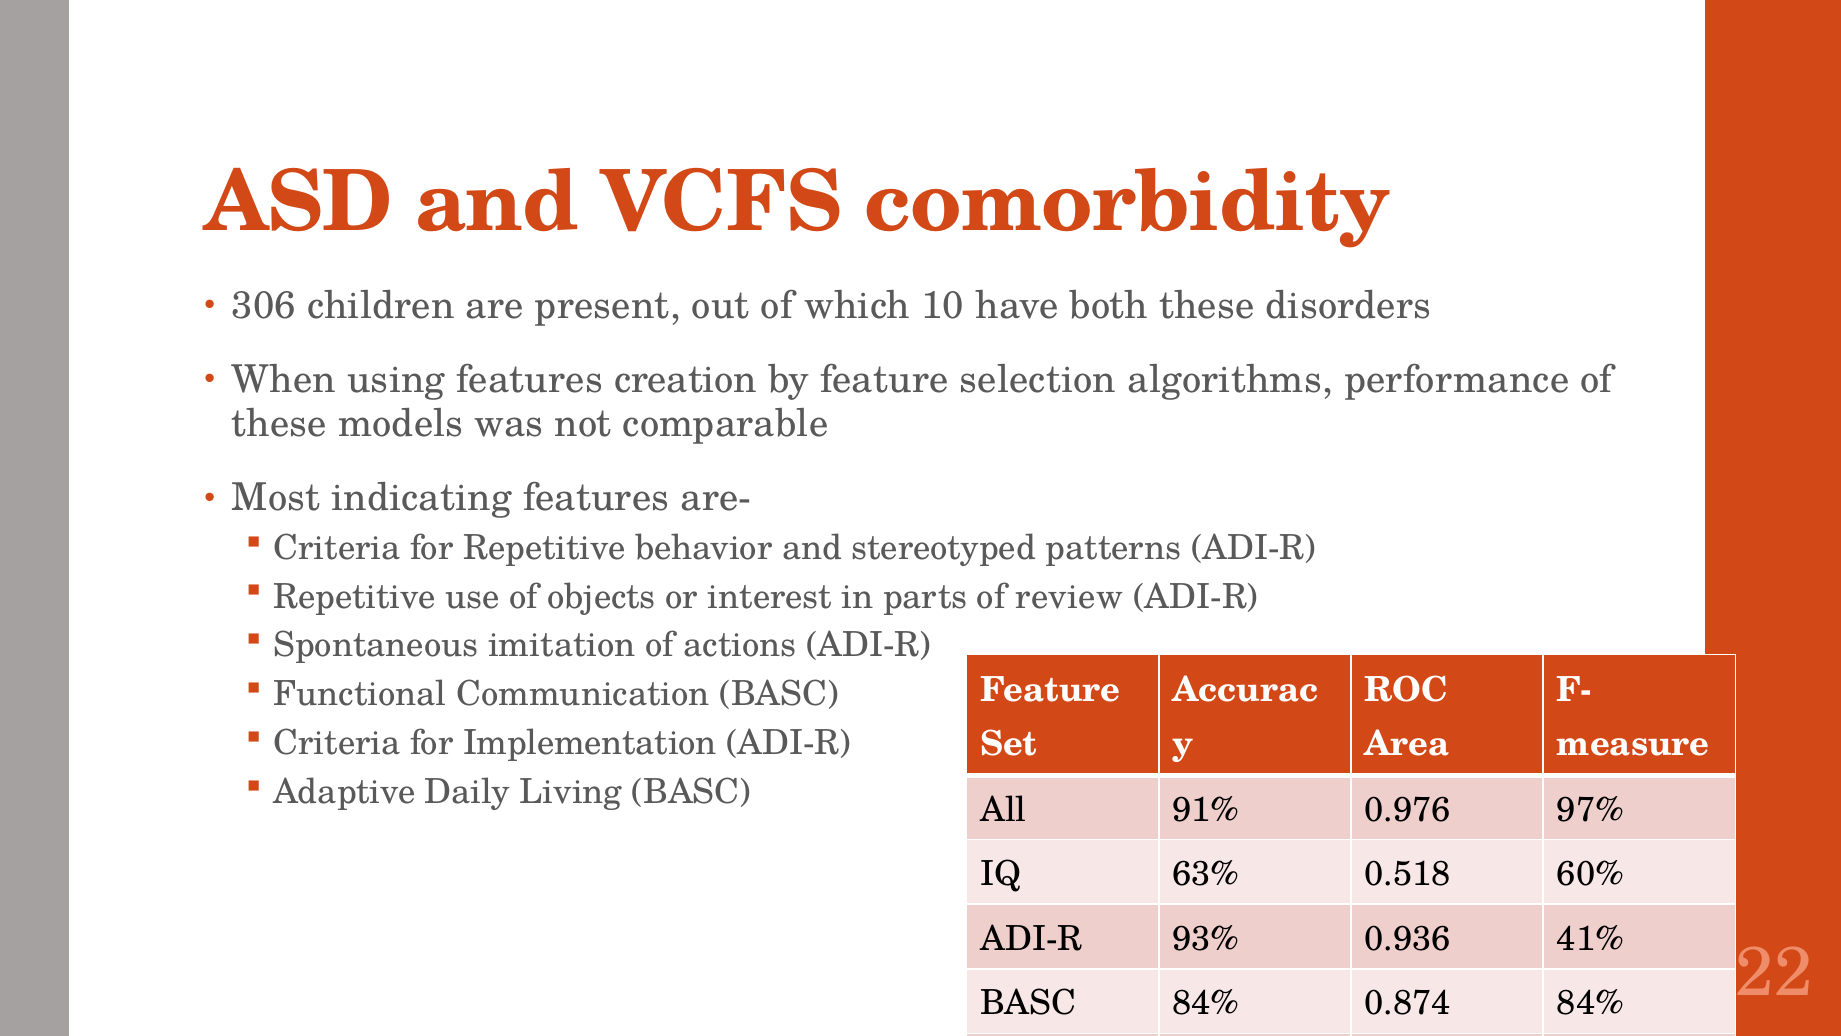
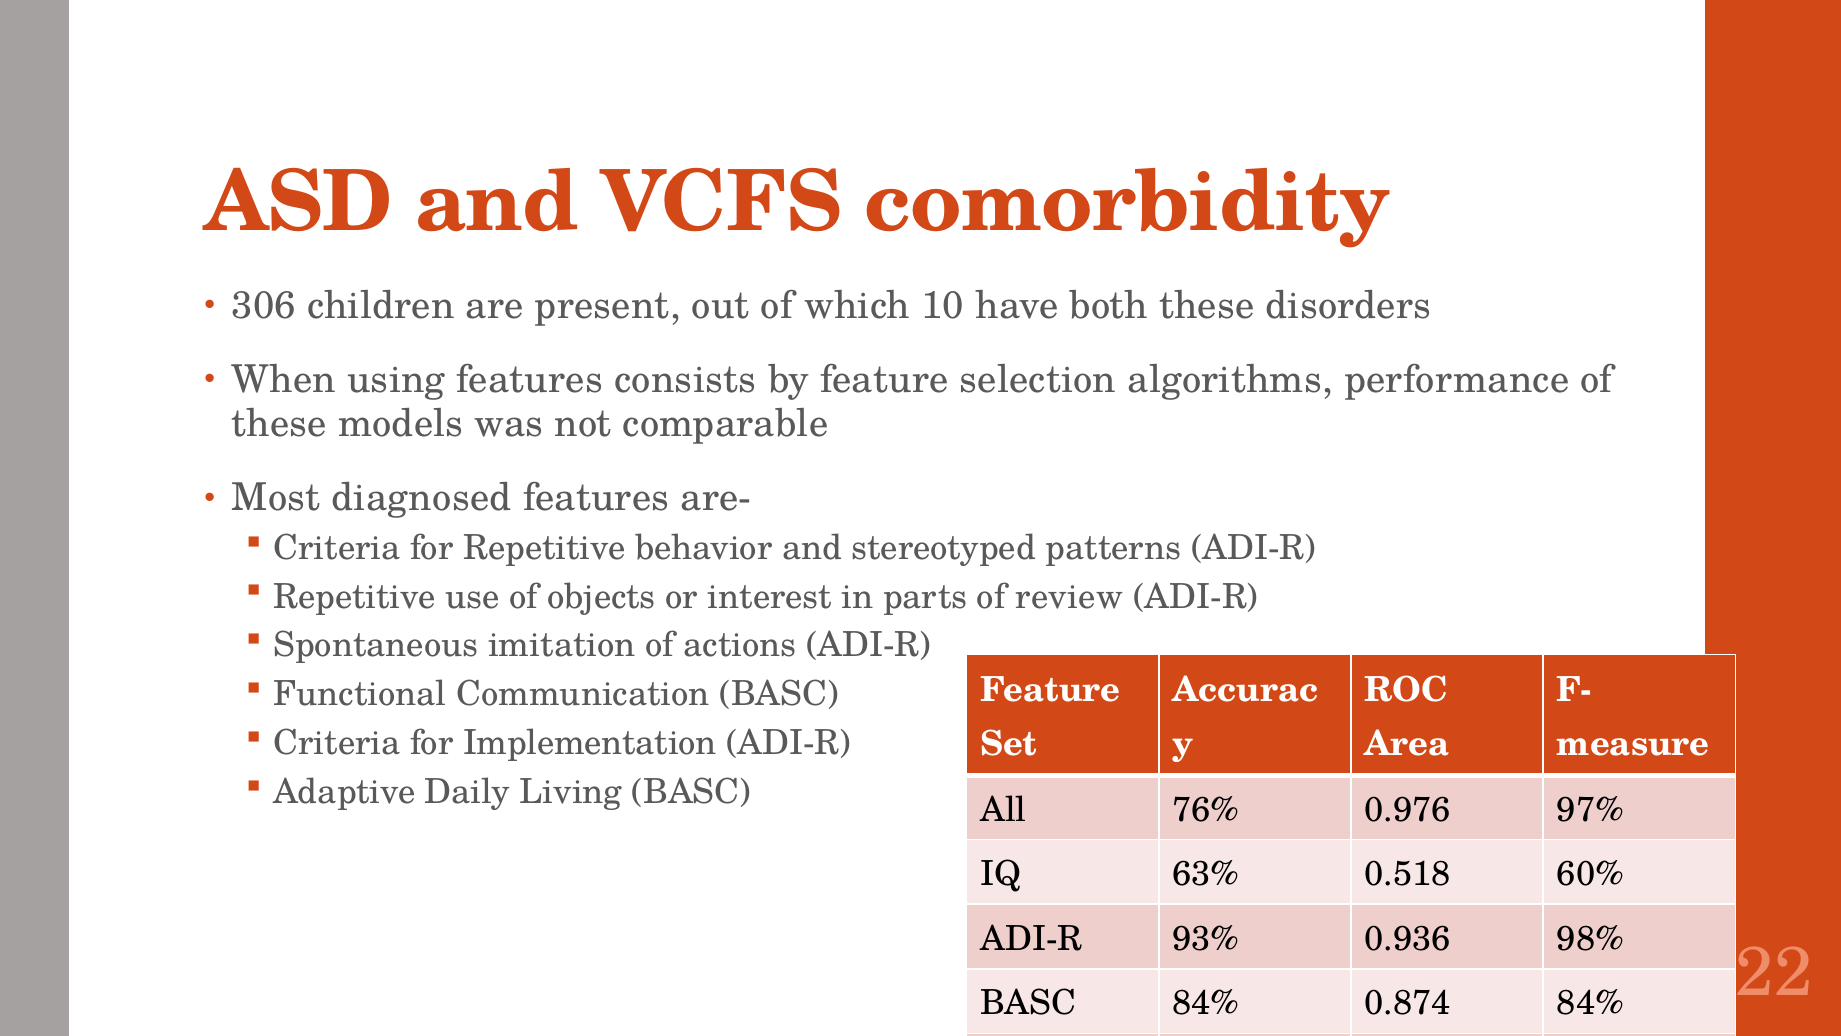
creation: creation -> consists (685, 380)
indicating: indicating -> diagnosed (422, 498)
91%: 91% -> 76% (1206, 809)
41%: 41% -> 98% (1590, 938)
